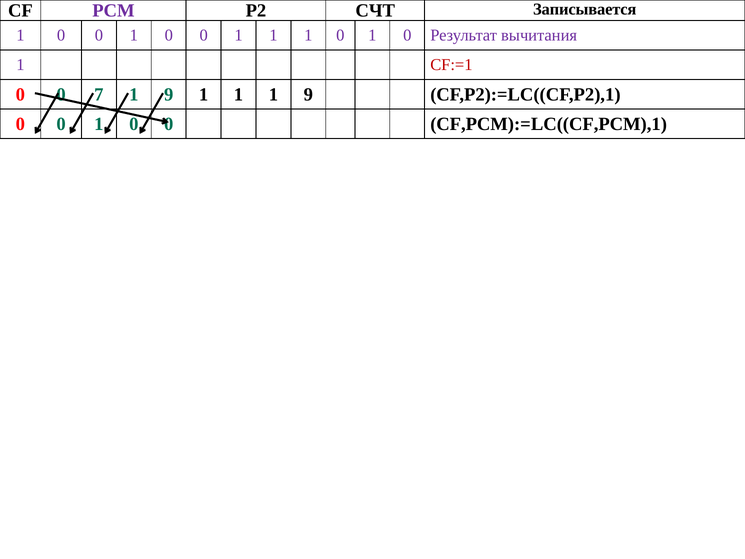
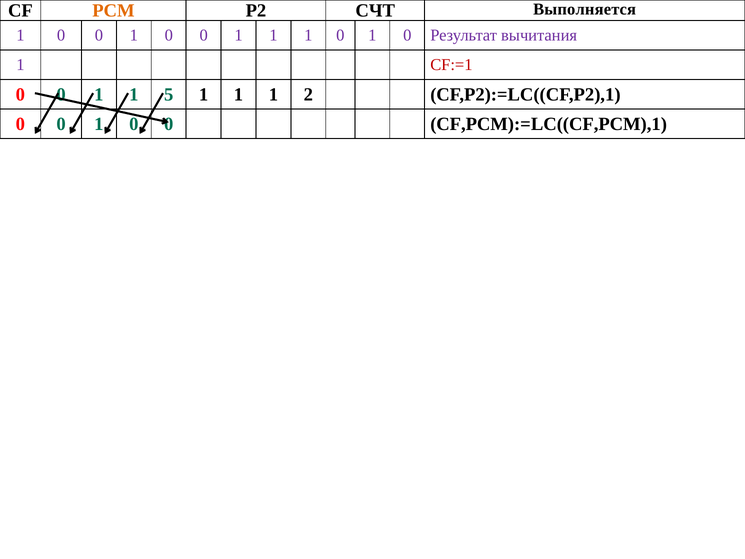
PCM colour: purple -> orange (113, 10)
Записывается: Записывается -> Выполняется (585, 9)
7: 7 -> 1 (99, 94)
9: 9 -> 5 (169, 94)
1 1 9: 9 -> 2 (308, 94)
